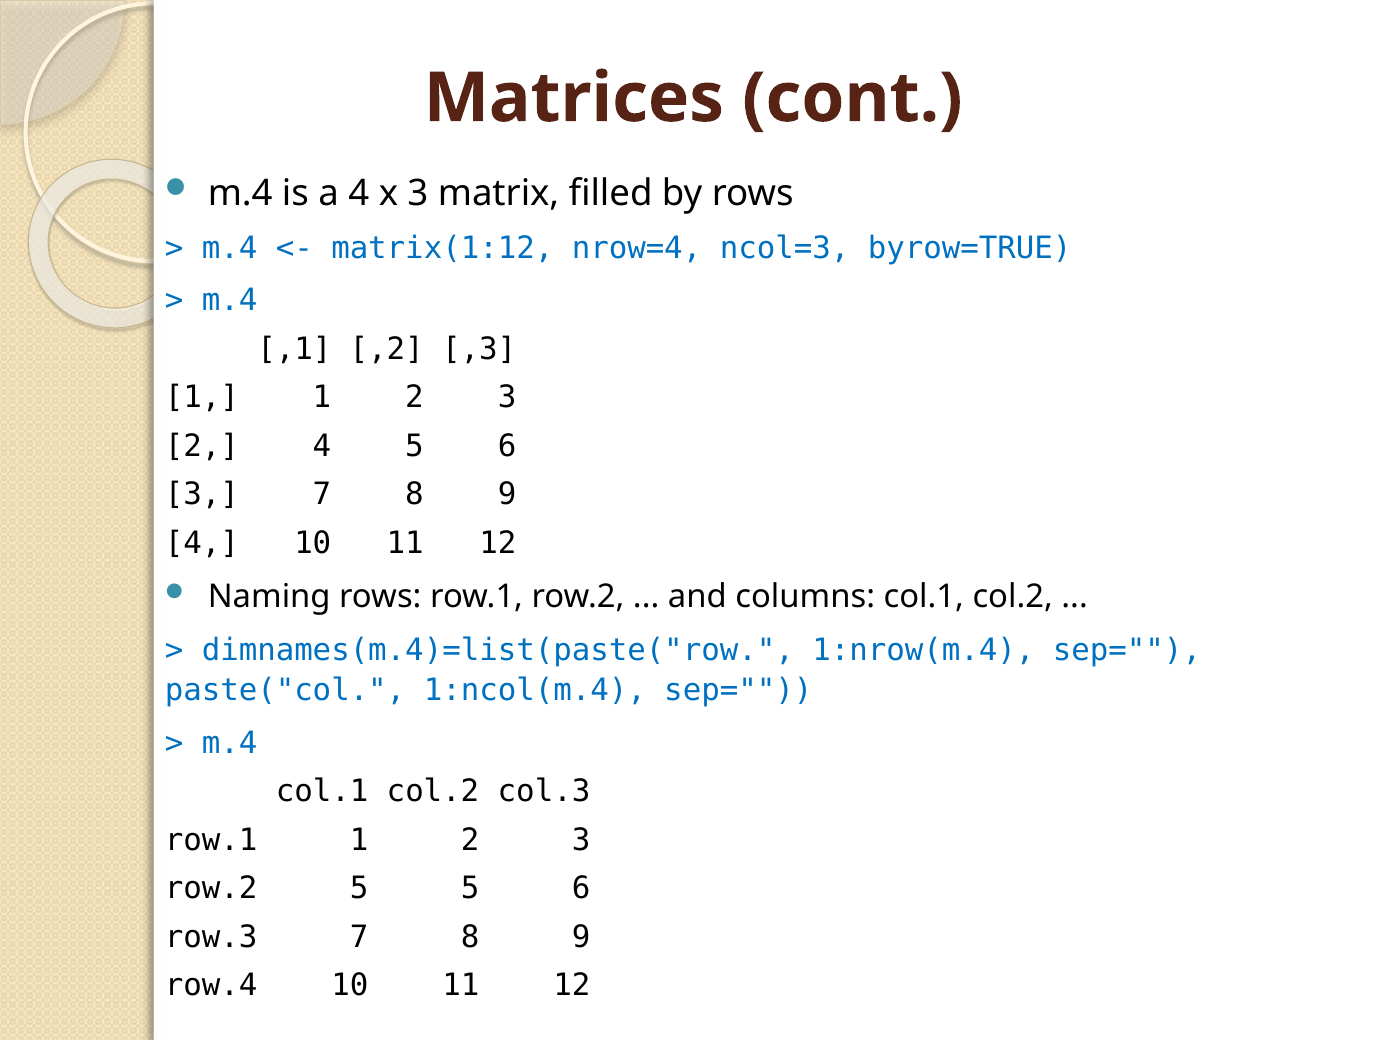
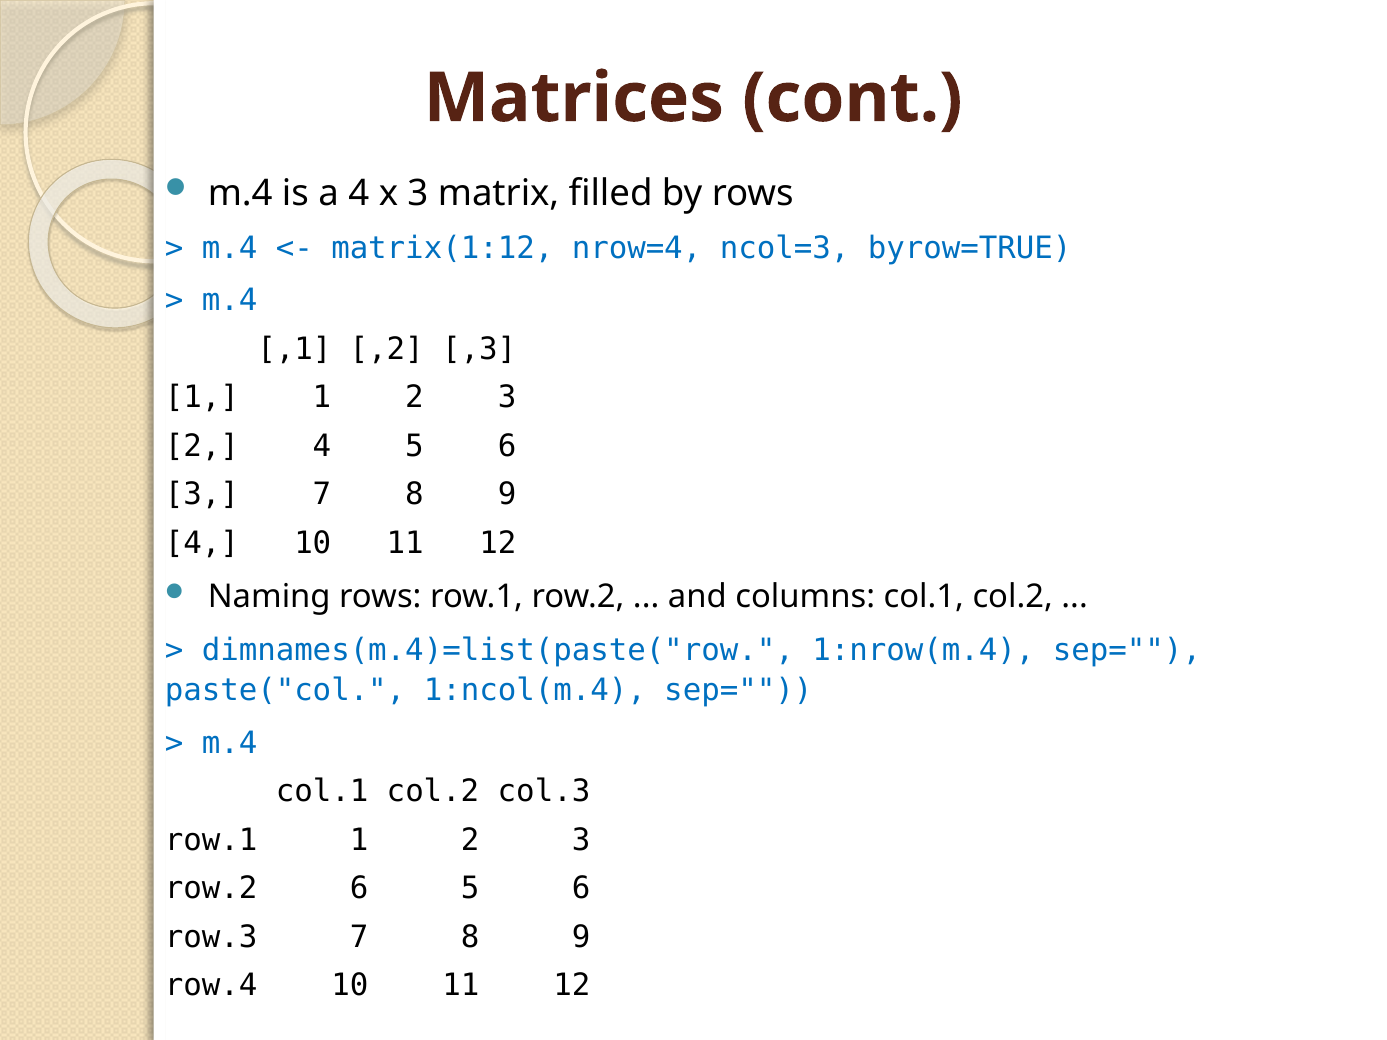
row.2 5: 5 -> 6 (359, 889)
